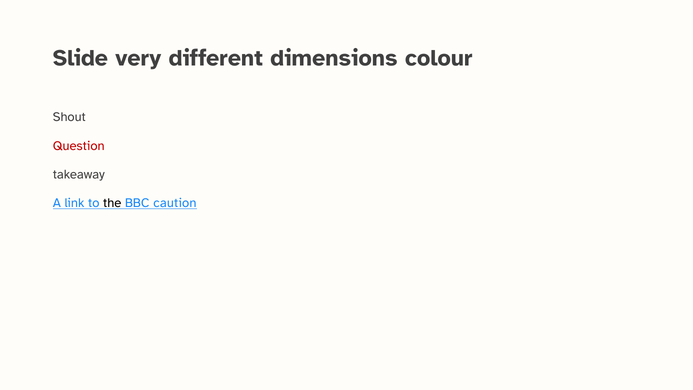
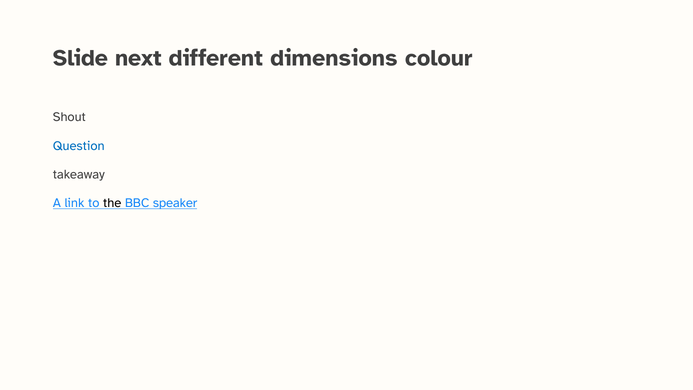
very: very -> next (138, 58)
Question colour: red -> blue (79, 146)
caution: caution -> speaker (175, 203)
